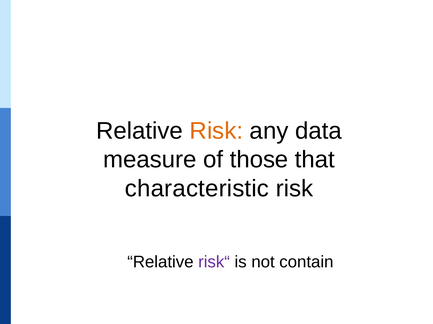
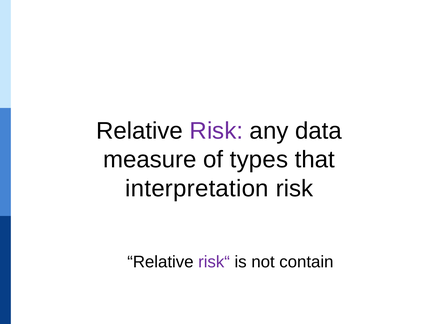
Risk colour: orange -> purple (216, 131)
those: those -> types (259, 160)
characteristic: characteristic -> interpretation (197, 189)
